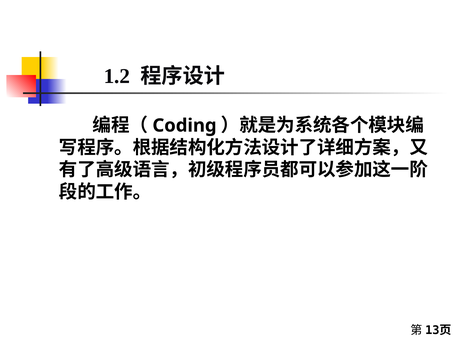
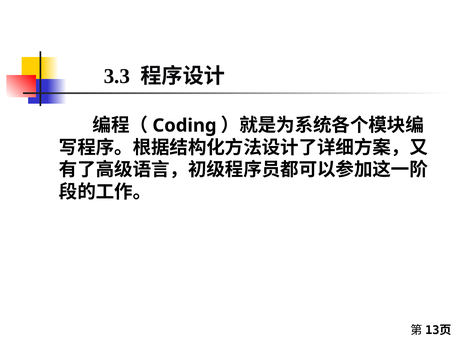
1.2: 1.2 -> 3.3 (117, 76)
